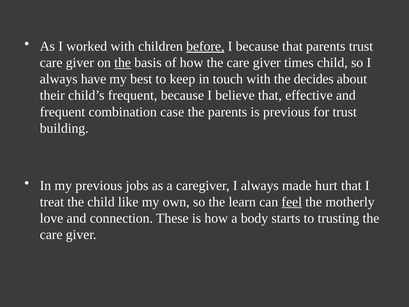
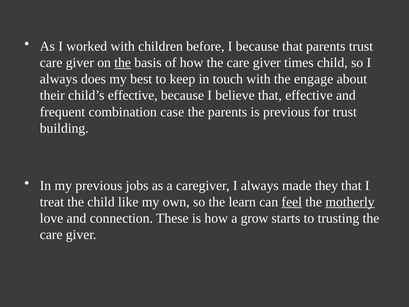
before underline: present -> none (205, 46)
have: have -> does (94, 79)
decides: decides -> engage (314, 79)
child’s frequent: frequent -> effective (133, 95)
hurt: hurt -> they (326, 185)
motherly underline: none -> present (350, 202)
body: body -> grow (255, 218)
